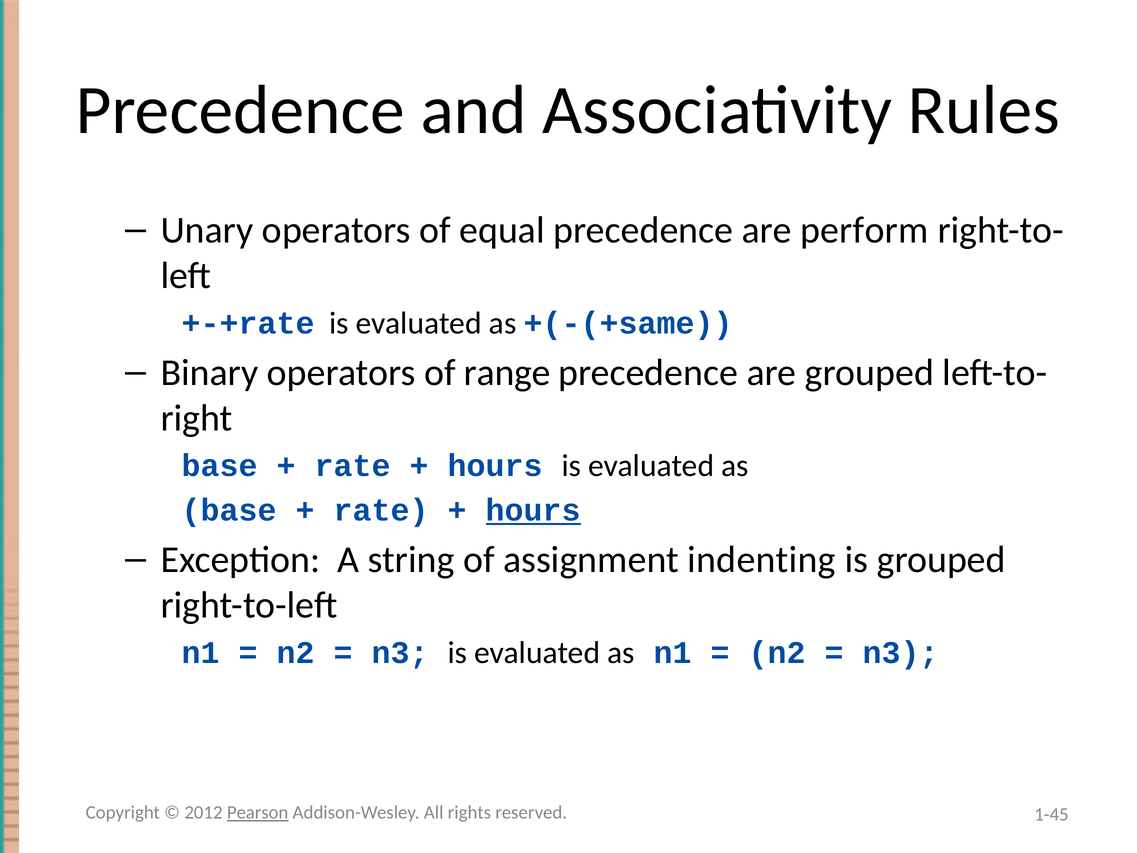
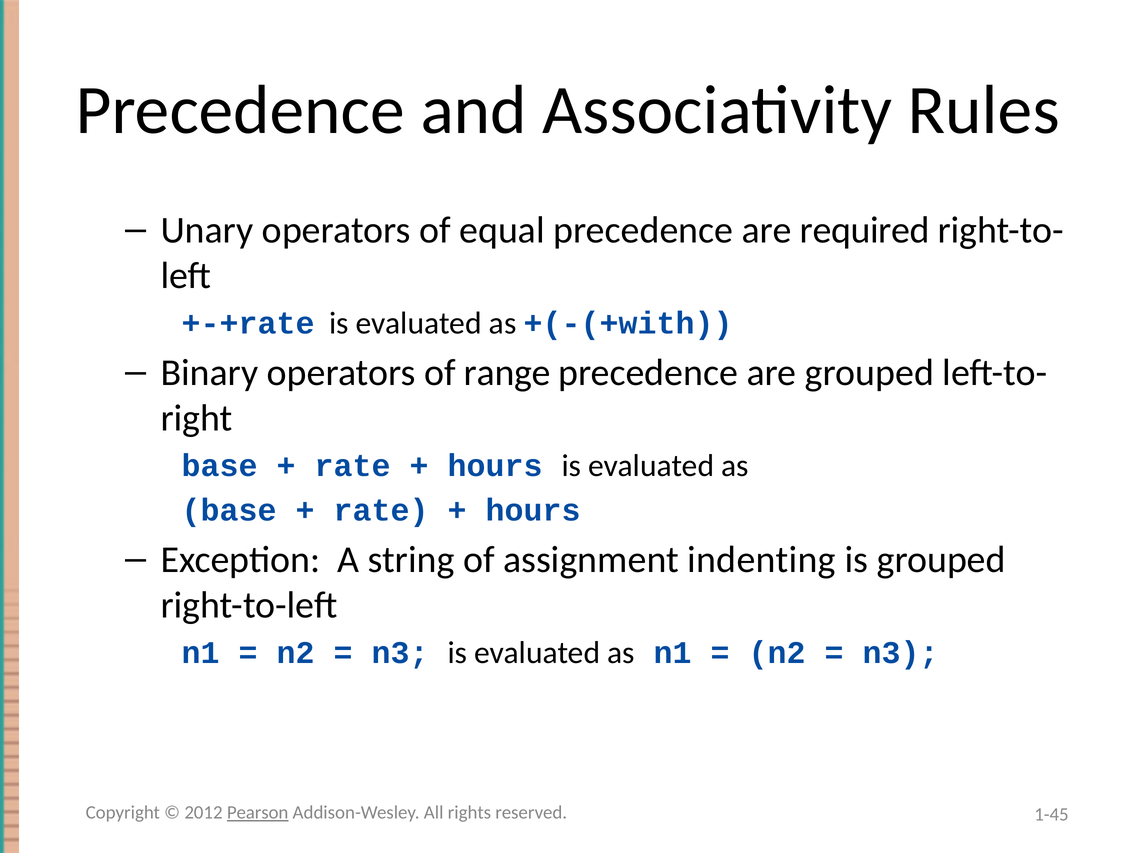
perform: perform -> required (865, 230)
+(-(+same: +(-(+same -> +(-(+with (628, 323)
hours underline: present -> none (533, 510)
